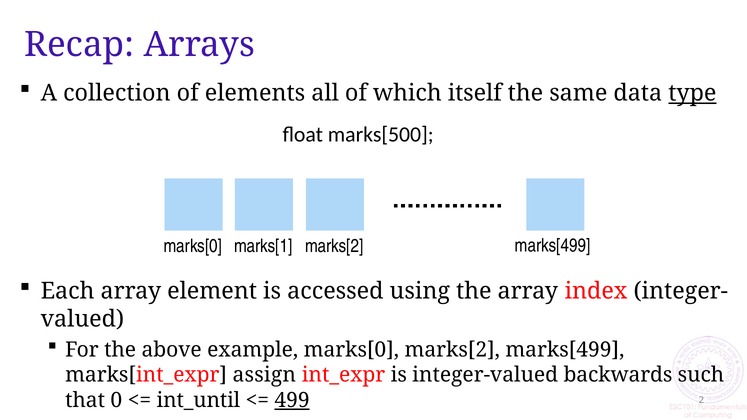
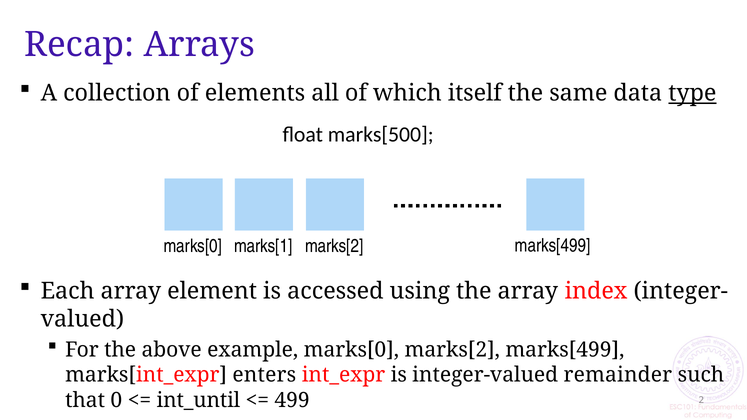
assign: assign -> enters (264, 375)
backwards: backwards -> remainder (618, 375)
499 underline: present -> none (292, 400)
